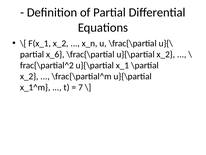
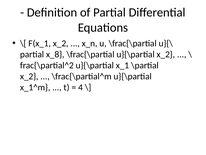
x_6: x_6 -> x_8 (55, 54)
7: 7 -> 4 (80, 87)
